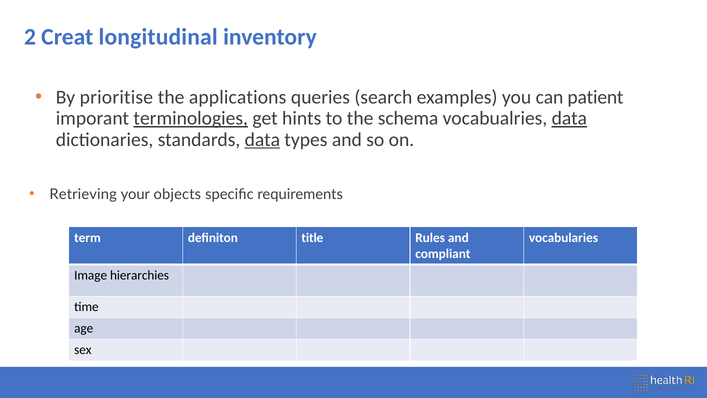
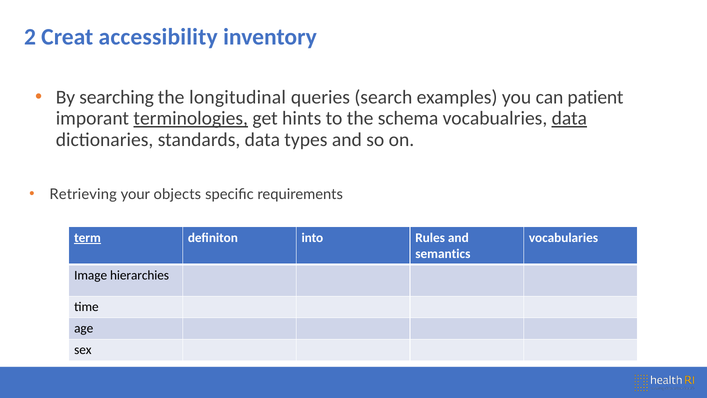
longitudinal: longitudinal -> accessibility (158, 37)
prioritise: prioritise -> searching (117, 97)
applications: applications -> longitudinal (238, 97)
data underline: present -> none (262, 139)
term underline: none -> present (88, 237)
title: title -> into (312, 237)
compliant: compliant -> semantics (443, 254)
